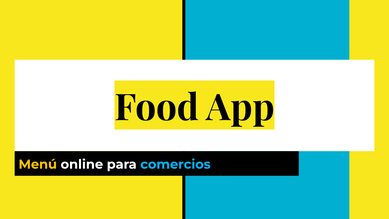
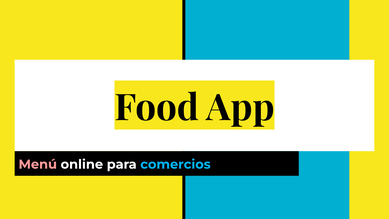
Menú colour: yellow -> pink (38, 164)
